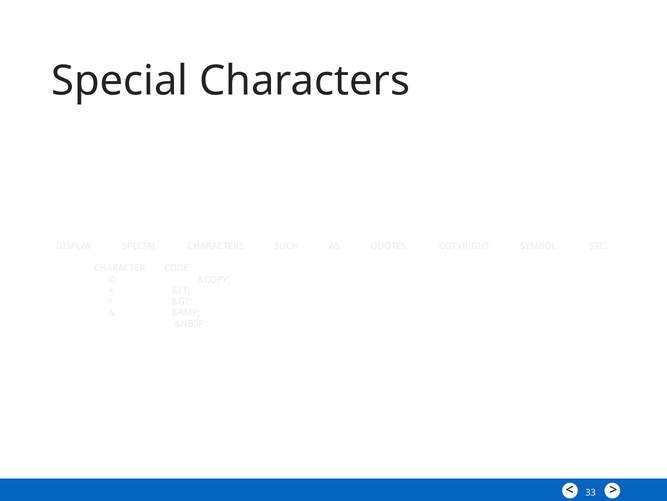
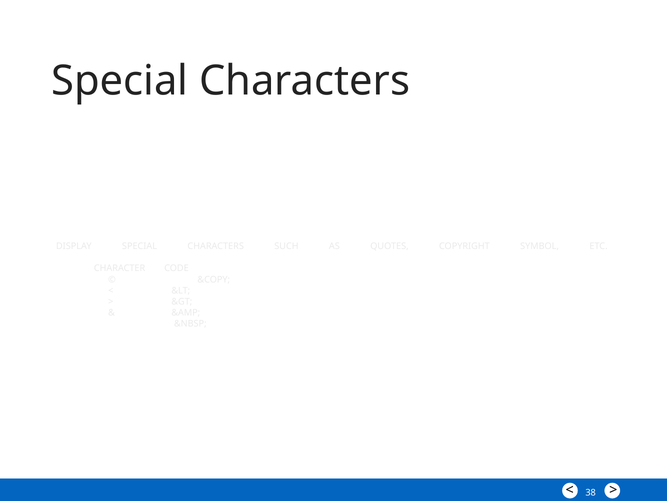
33: 33 -> 38 (591, 492)
